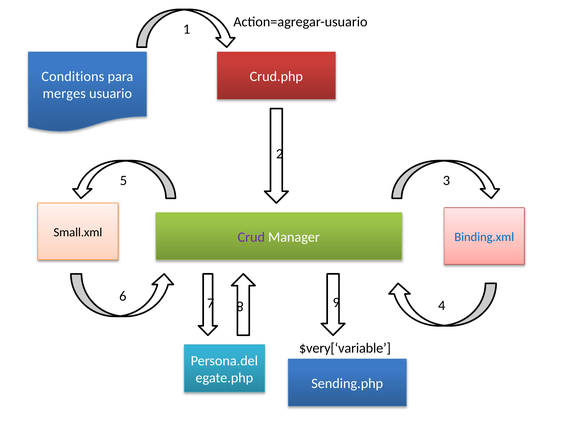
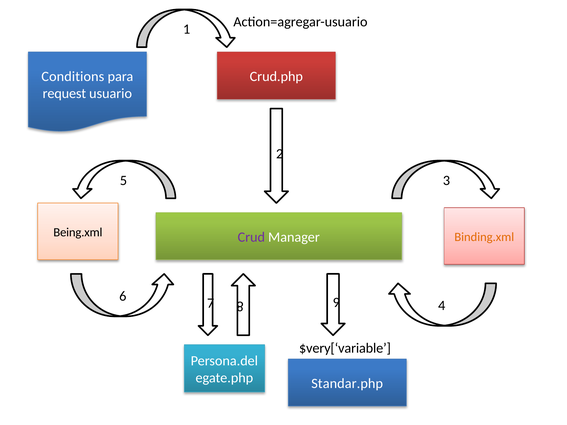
merges: merges -> request (64, 94)
Small.xml: Small.xml -> Being.xml (78, 232)
Binding.xml colour: blue -> orange (484, 237)
Sending.php: Sending.php -> Standar.php (347, 384)
